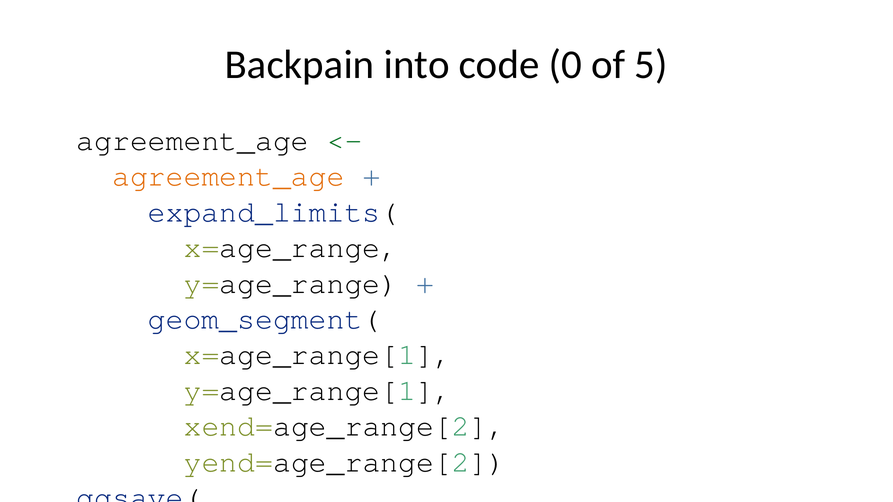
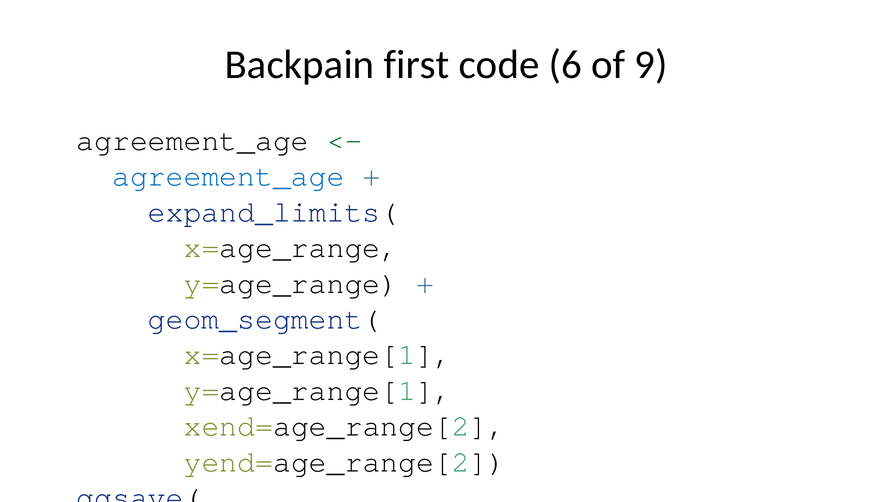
into: into -> first (417, 65)
0: 0 -> 6 (565, 65)
5: 5 -> 9 (651, 65)
agreement_age colour: orange -> blue (228, 176)
